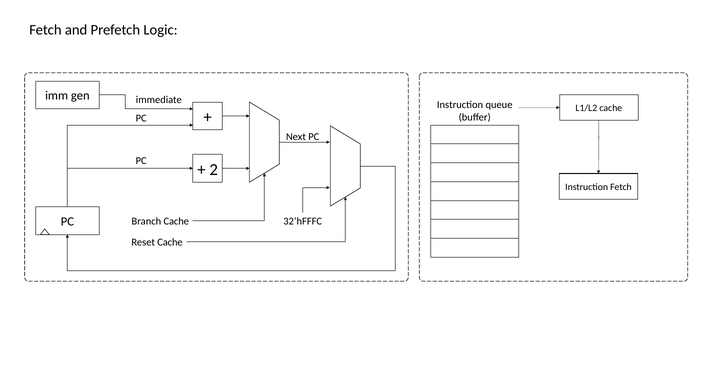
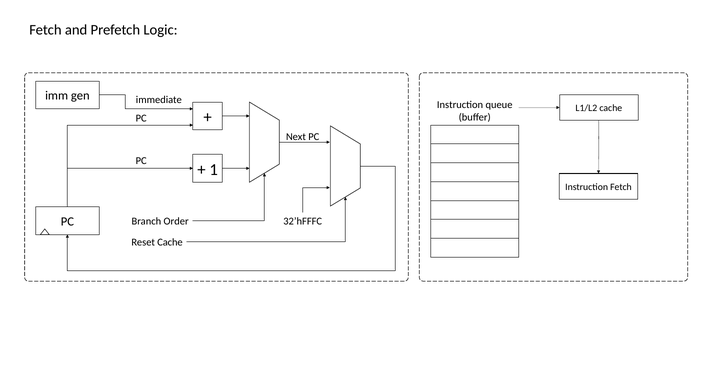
2: 2 -> 1 (214, 170)
Branch Cache: Cache -> Order (176, 222)
